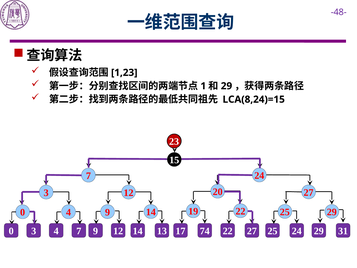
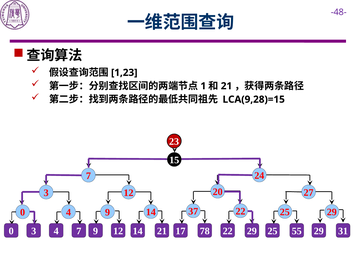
29: 29 -> 21 (226, 86)
LCA(8,24)=15: LCA(8,24)=15 -> LCA(9,28)=15 (254, 99)
19: 19 -> 37 (193, 211)
9 13: 13 -> 21 (162, 231)
74: 74 -> 78 (205, 231)
17 27: 27 -> 29 (252, 231)
24: 24 -> 55 (297, 231)
